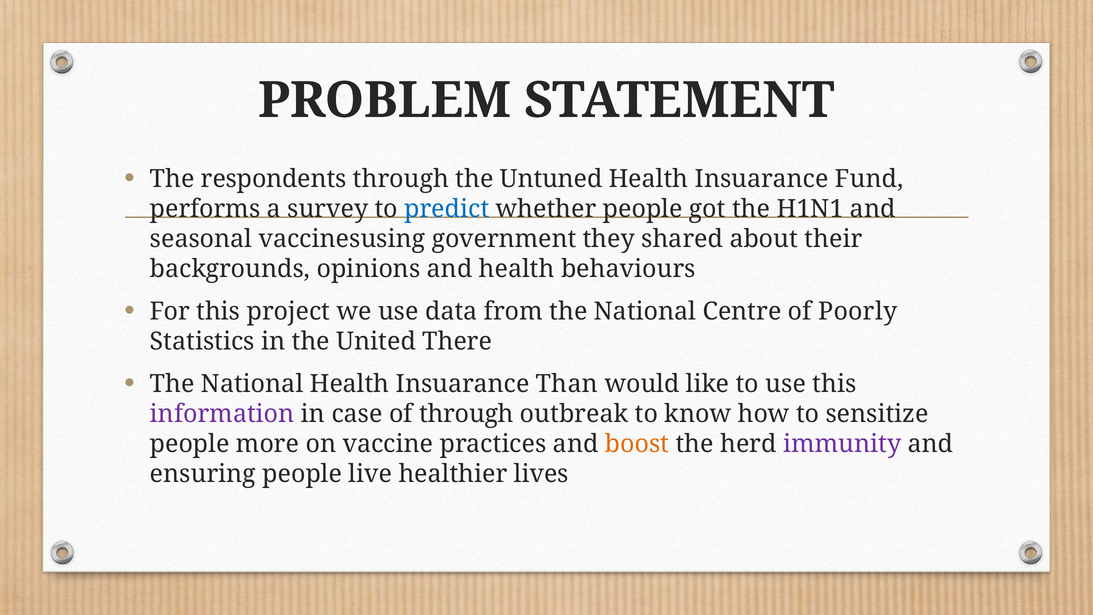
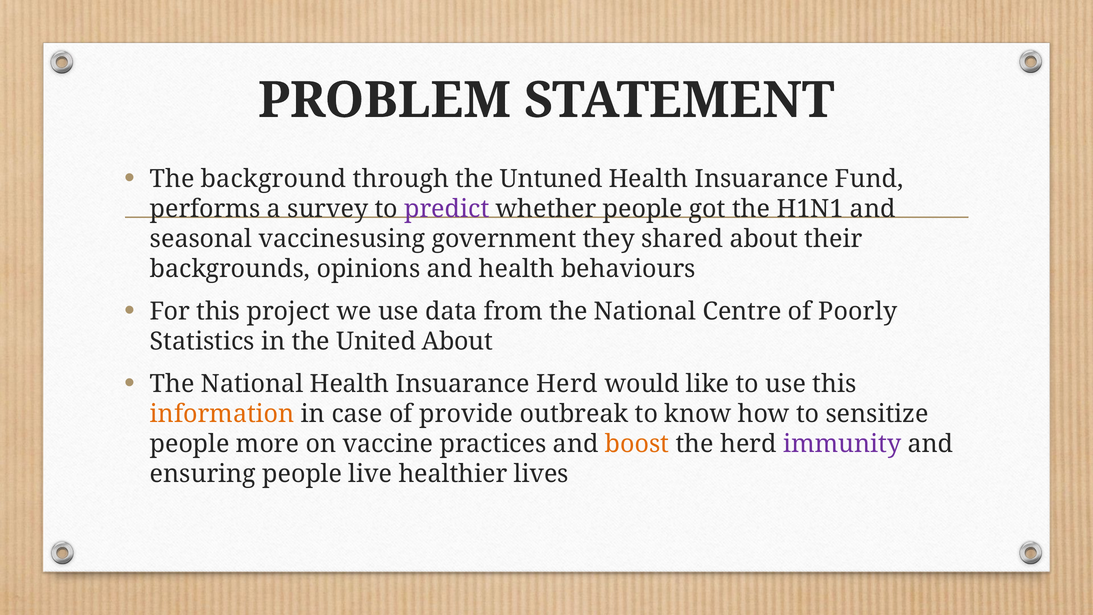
respondents: respondents -> background (274, 179)
predict colour: blue -> purple (447, 209)
United There: There -> About (457, 341)
Insuarance Than: Than -> Herd (567, 384)
information colour: purple -> orange (222, 414)
of through: through -> provide (466, 414)
